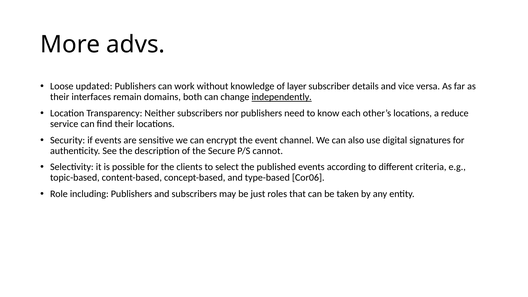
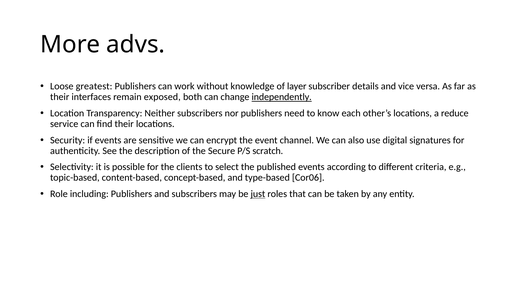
updated: updated -> greatest (94, 86)
domains: domains -> exposed (162, 97)
cannot: cannot -> scratch (268, 151)
just underline: none -> present (258, 194)
